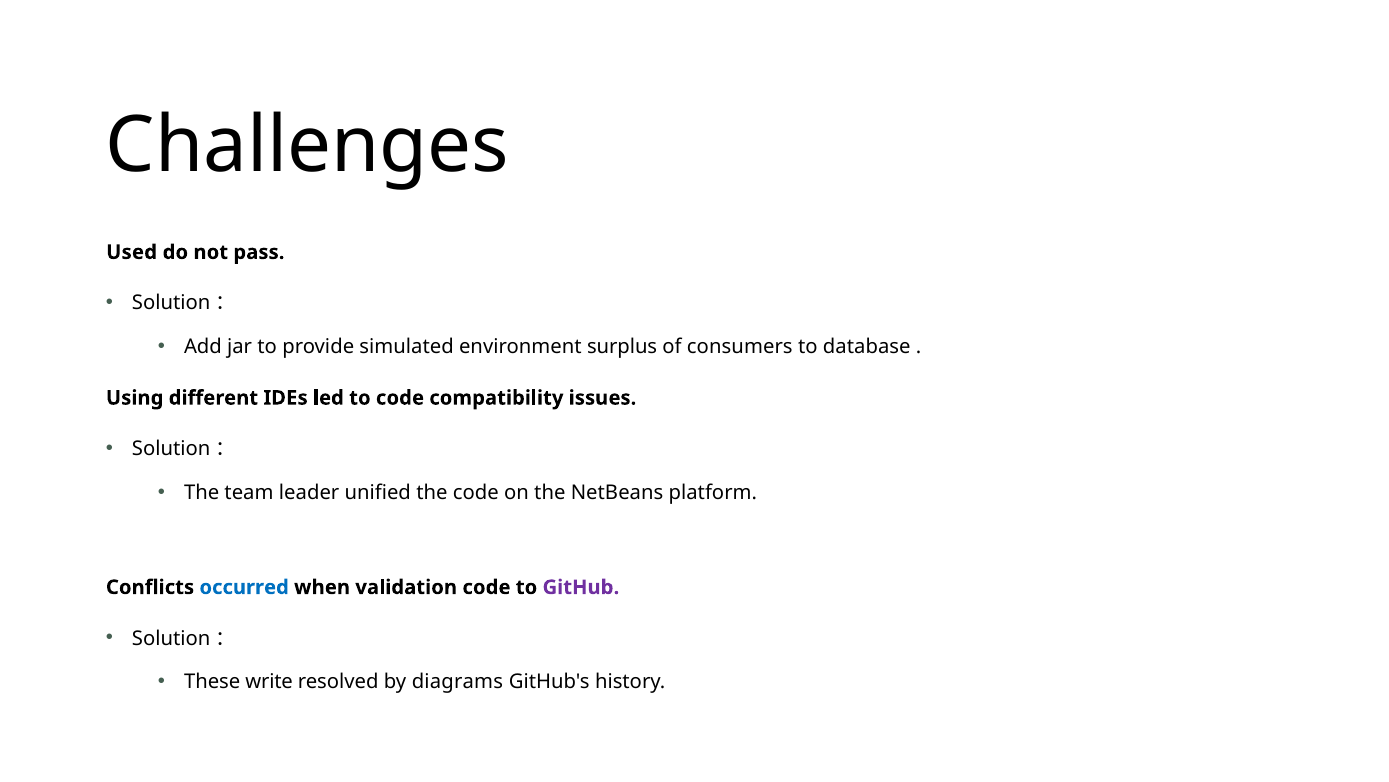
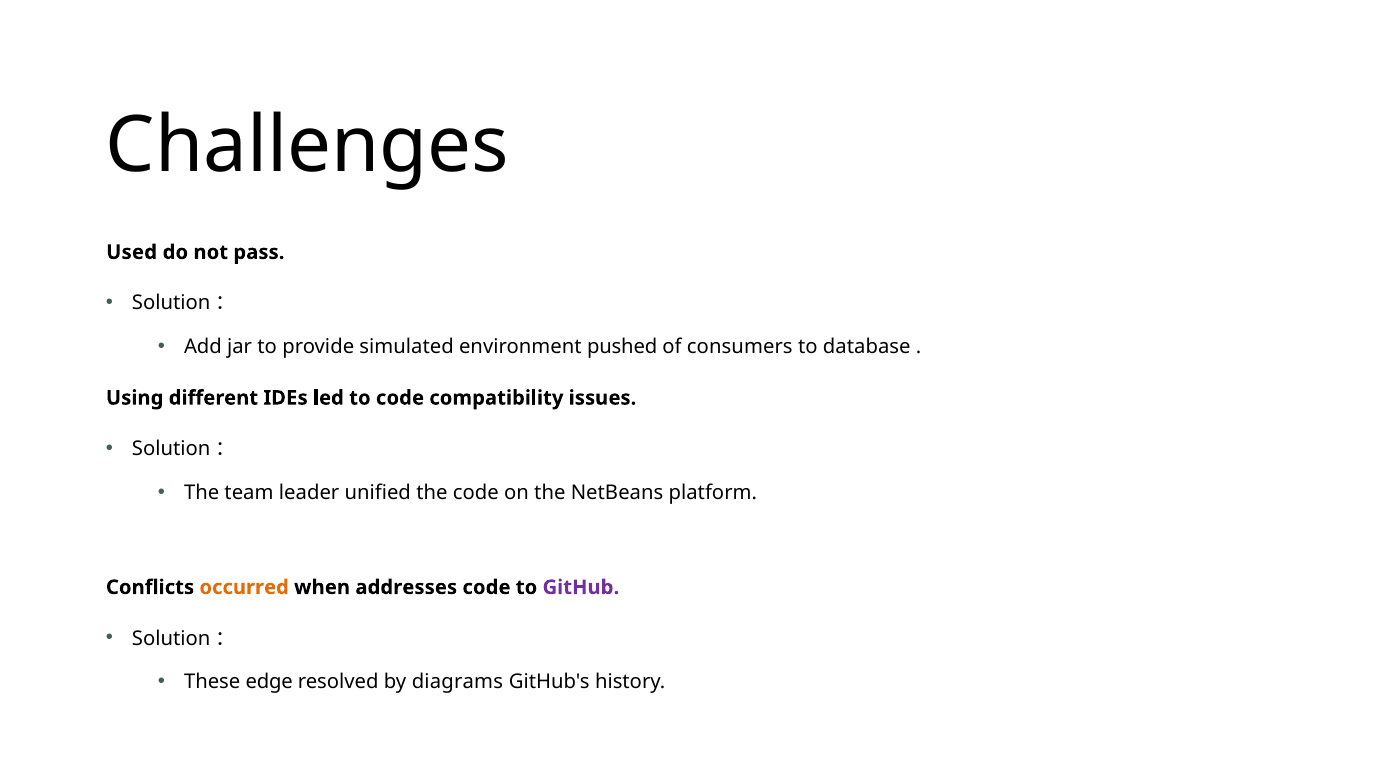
surplus: surplus -> pushed (622, 347)
occurred colour: blue -> orange (244, 587)
validation: validation -> addresses (406, 587)
write: write -> edge (269, 681)
